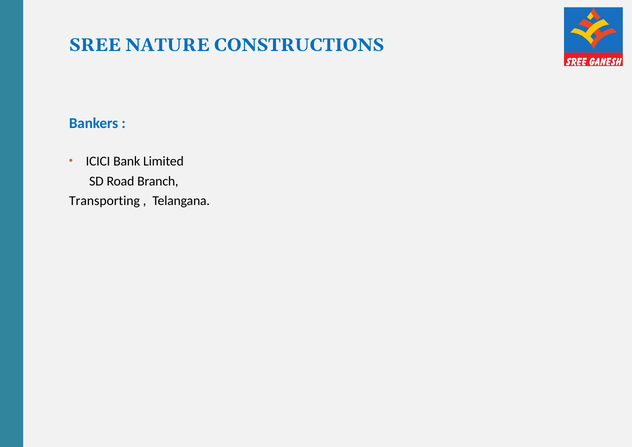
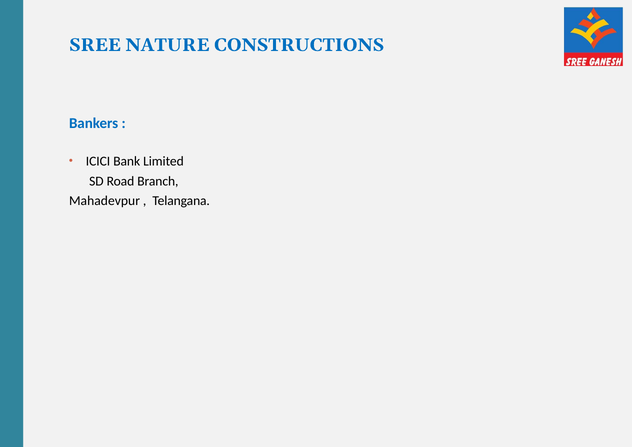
Transporting: Transporting -> Mahadevpur (104, 201)
